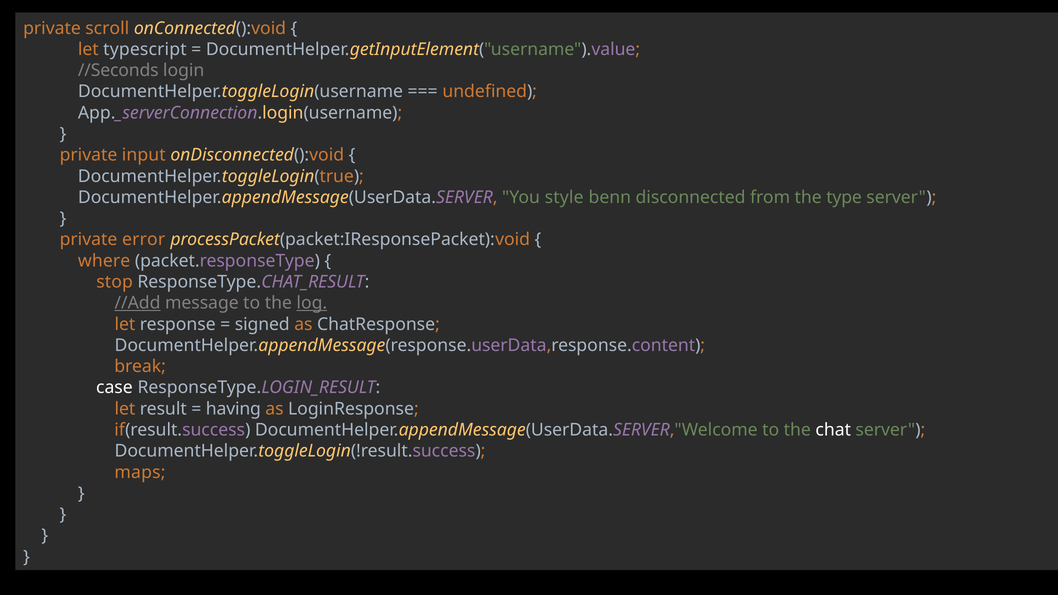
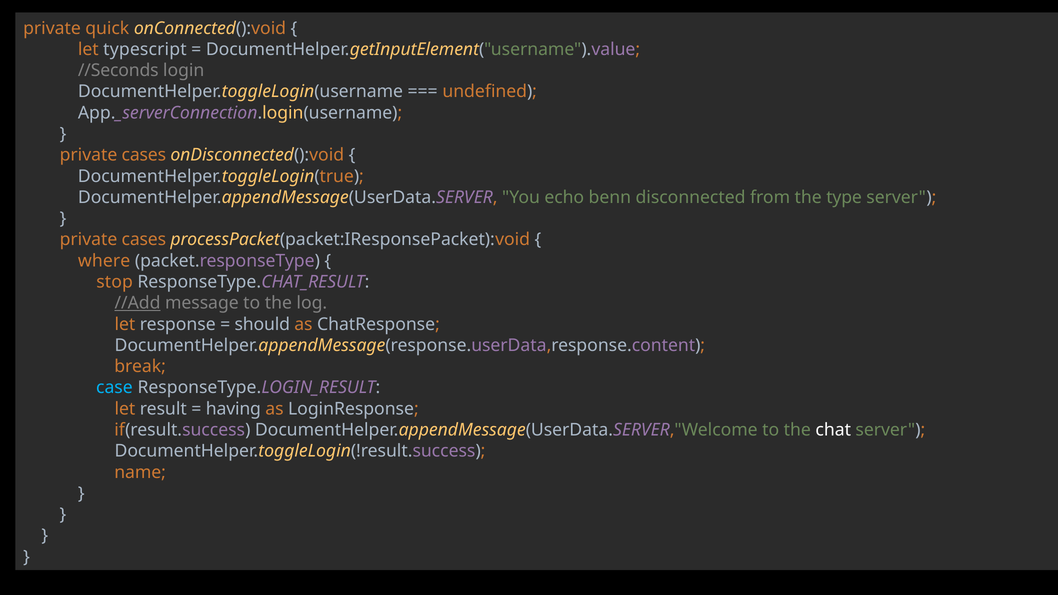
scroll: scroll -> quick (107, 28)
input: input -> cases (144, 155)
style: style -> echo (564, 197)
error: error -> cases (144, 240)
log underline: present -> none (312, 303)
signed: signed -> should (262, 324)
case colour: white -> light blue (114, 388)
maps: maps -> name (140, 472)
